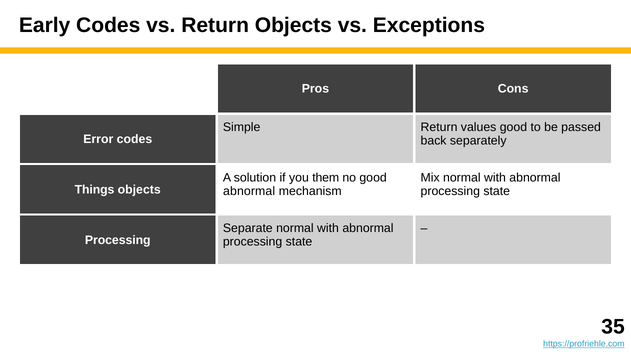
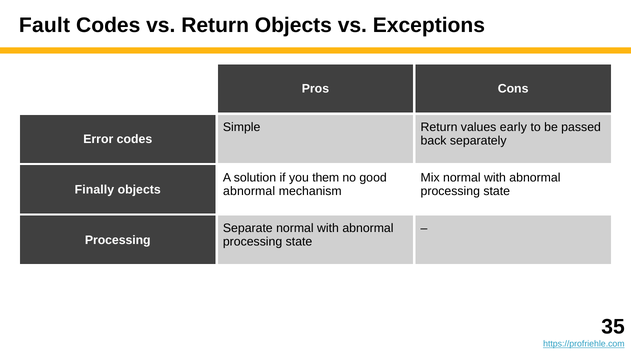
Early: Early -> Fault (45, 25)
values good: good -> early (513, 127)
Things: Things -> Finally (94, 189)
